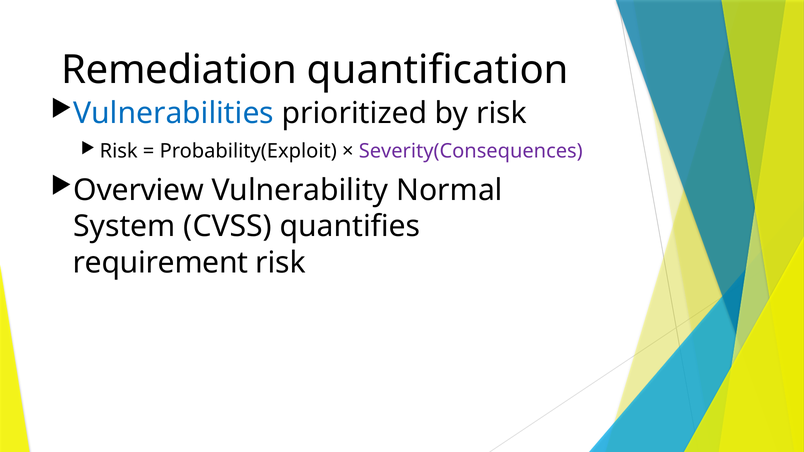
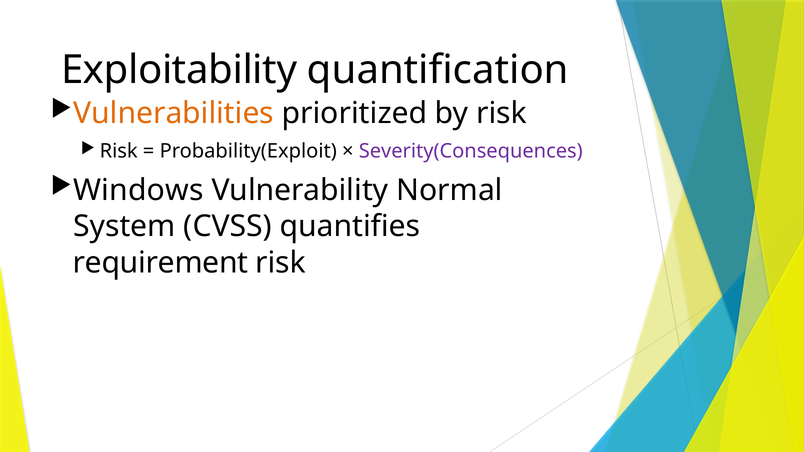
Remediation: Remediation -> Exploitability (179, 70)
Vulnerabilities colour: blue -> orange (174, 113)
Overview: Overview -> Windows (138, 190)
